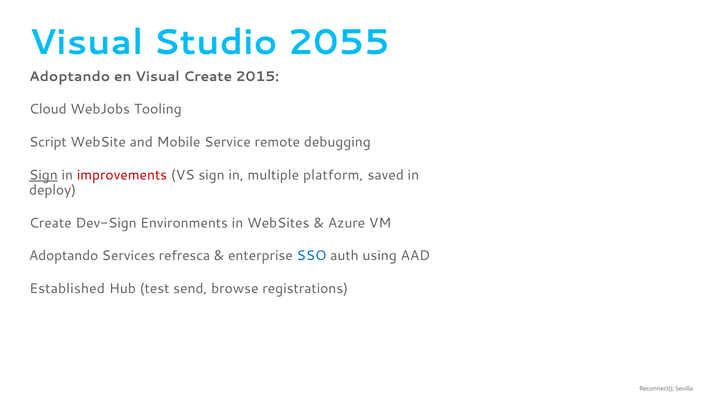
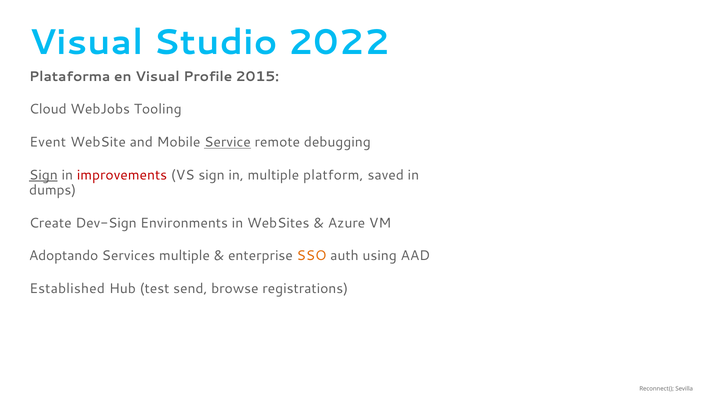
2055: 2055 -> 2022 (339, 43)
Adoptando: Adoptando -> Plataforma (70, 76)
Visual Create: Create -> Profile (208, 76)
Script: Script -> Event (48, 142)
Service underline: none -> present (228, 142)
deploy: deploy -> dumps (53, 190)
Services refresca: refresca -> multiple (184, 256)
SSO colour: blue -> orange (312, 256)
